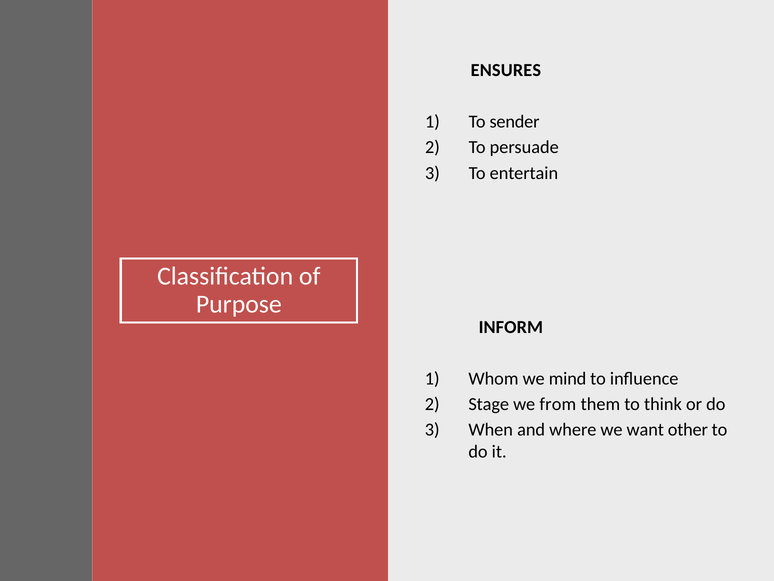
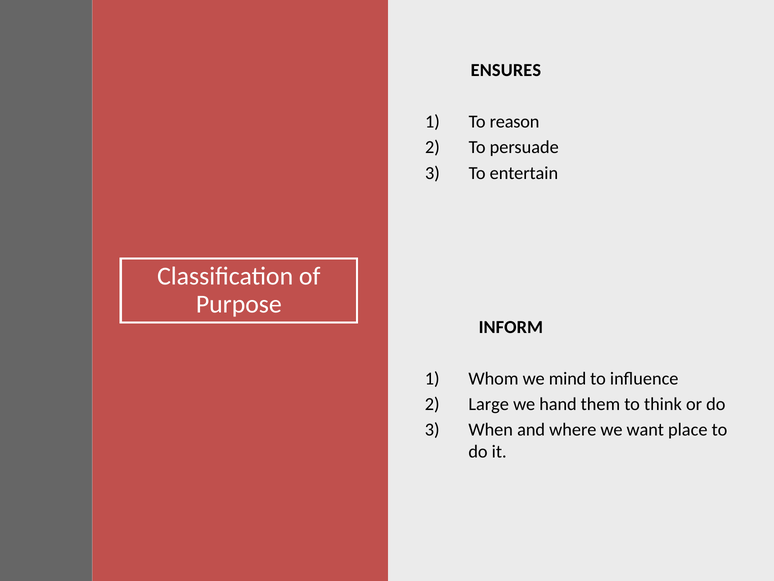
sender: sender -> reason (515, 122)
Stage: Stage -> Large (489, 404)
from: from -> hand (558, 404)
other: other -> place (688, 429)
